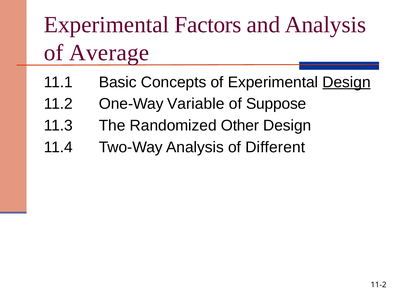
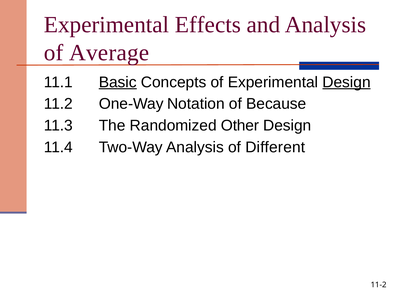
Factors: Factors -> Effects (208, 25)
Basic underline: none -> present (118, 82)
Variable: Variable -> Notation (196, 104)
Suppose: Suppose -> Because (276, 104)
